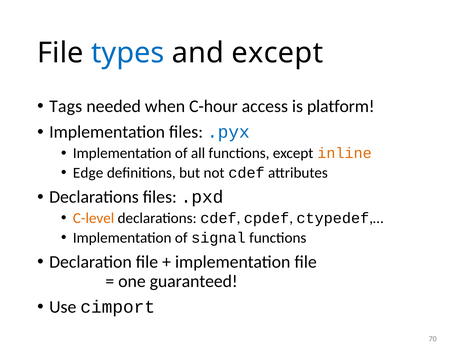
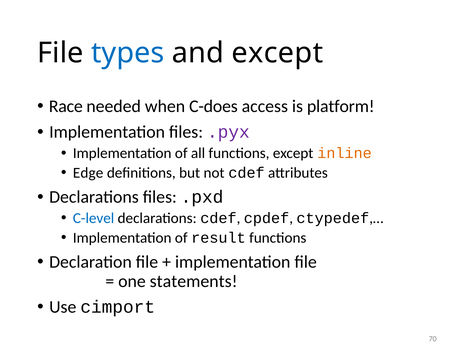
Tags: Tags -> Race (66, 107)
C-hour: C-hour -> C-does (213, 107)
.pyx colour: blue -> purple (228, 132)
C-level colour: orange -> blue (94, 218)
signal: signal -> result (218, 238)
guaranteed: guaranteed -> statements (194, 282)
